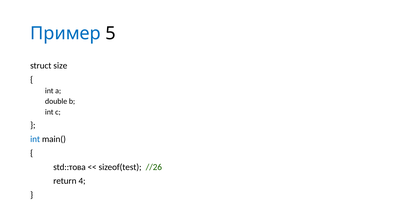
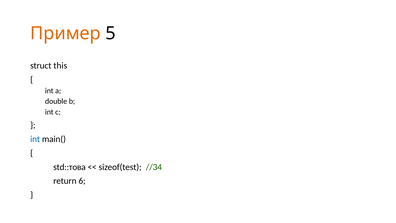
Пример colour: blue -> orange (65, 33)
size: size -> this (60, 66)
//26: //26 -> //34 (154, 167)
4: 4 -> 6 (82, 181)
